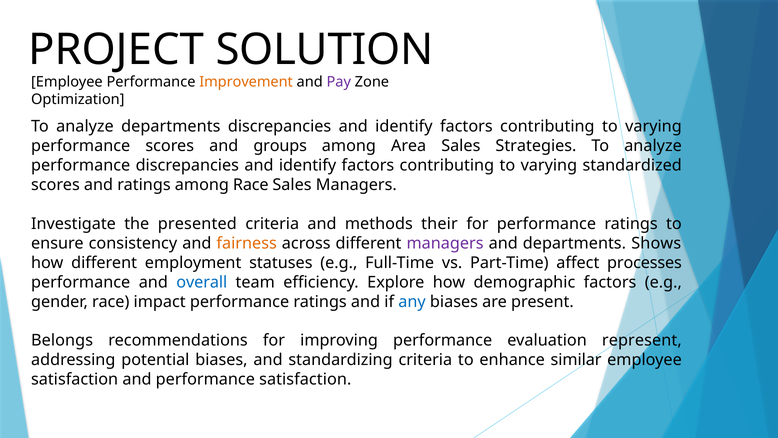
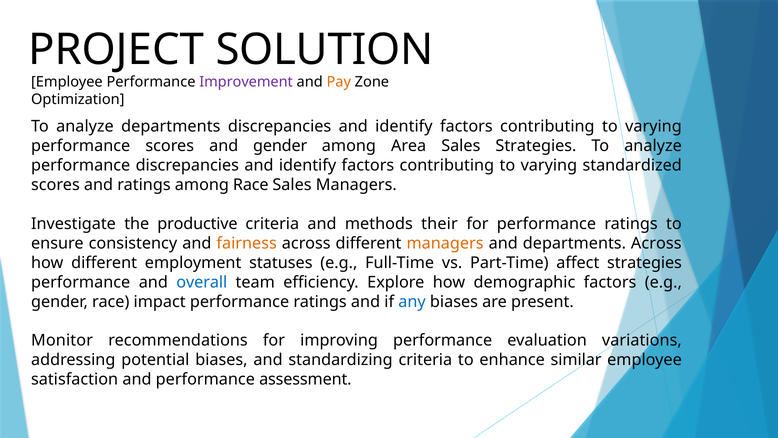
Improvement colour: orange -> purple (246, 82)
Pay colour: purple -> orange (339, 82)
and groups: groups -> gender (280, 146)
presented: presented -> productive (197, 224)
managers colour: purple -> orange (445, 243)
departments Shows: Shows -> Across (656, 243)
affect processes: processes -> strategies (644, 263)
Belongs: Belongs -> Monitor (62, 340)
represent: represent -> variations (642, 340)
performance satisfaction: satisfaction -> assessment (305, 379)
